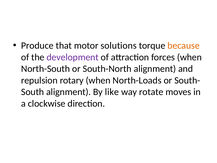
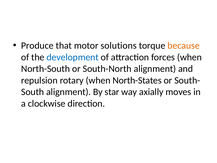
development colour: purple -> blue (73, 57)
North-Loads: North-Loads -> North-States (137, 80)
like: like -> star (112, 92)
rotate: rotate -> axially (151, 92)
